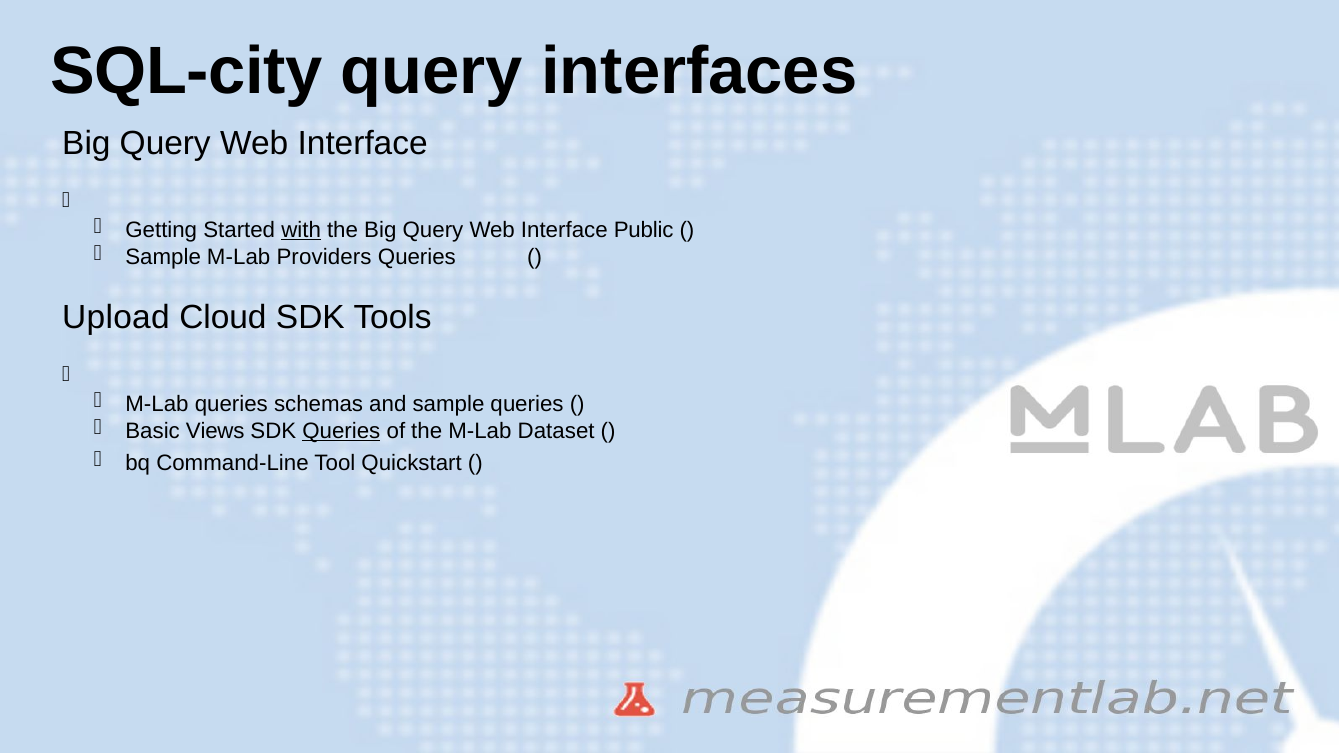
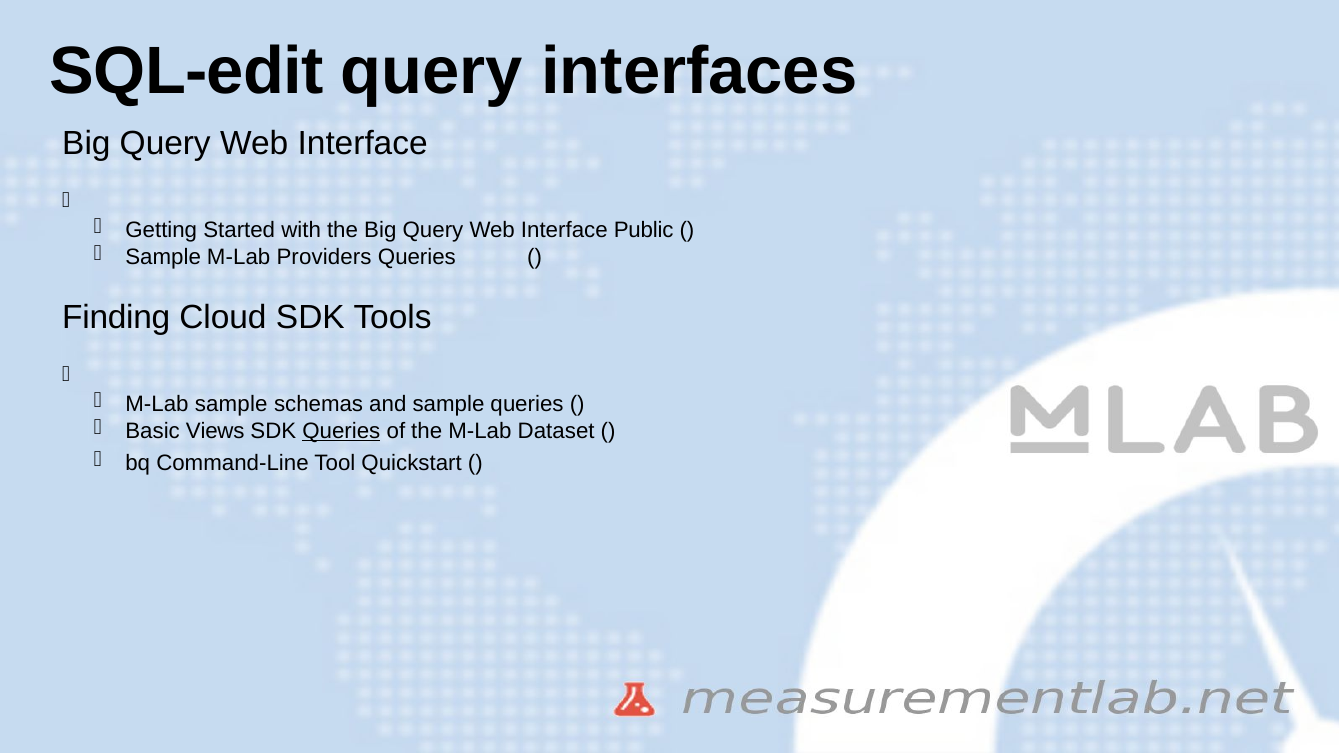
SQL-city: SQL-city -> SQL-edit (187, 72)
with underline: present -> none (301, 230)
Upload: Upload -> Finding (116, 318)
M-Lab queries: queries -> sample (231, 404)
